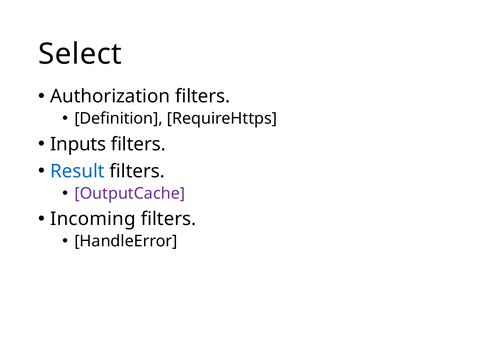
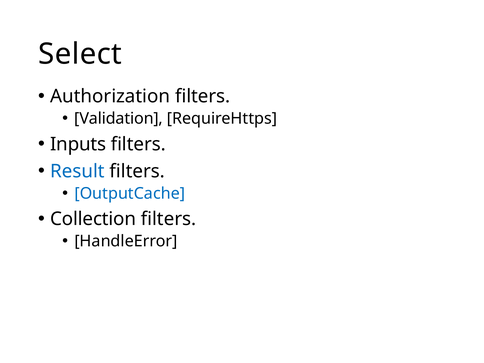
Definition: Definition -> Validation (119, 119)
OutputCache colour: purple -> blue (130, 193)
Incoming: Incoming -> Collection (93, 219)
